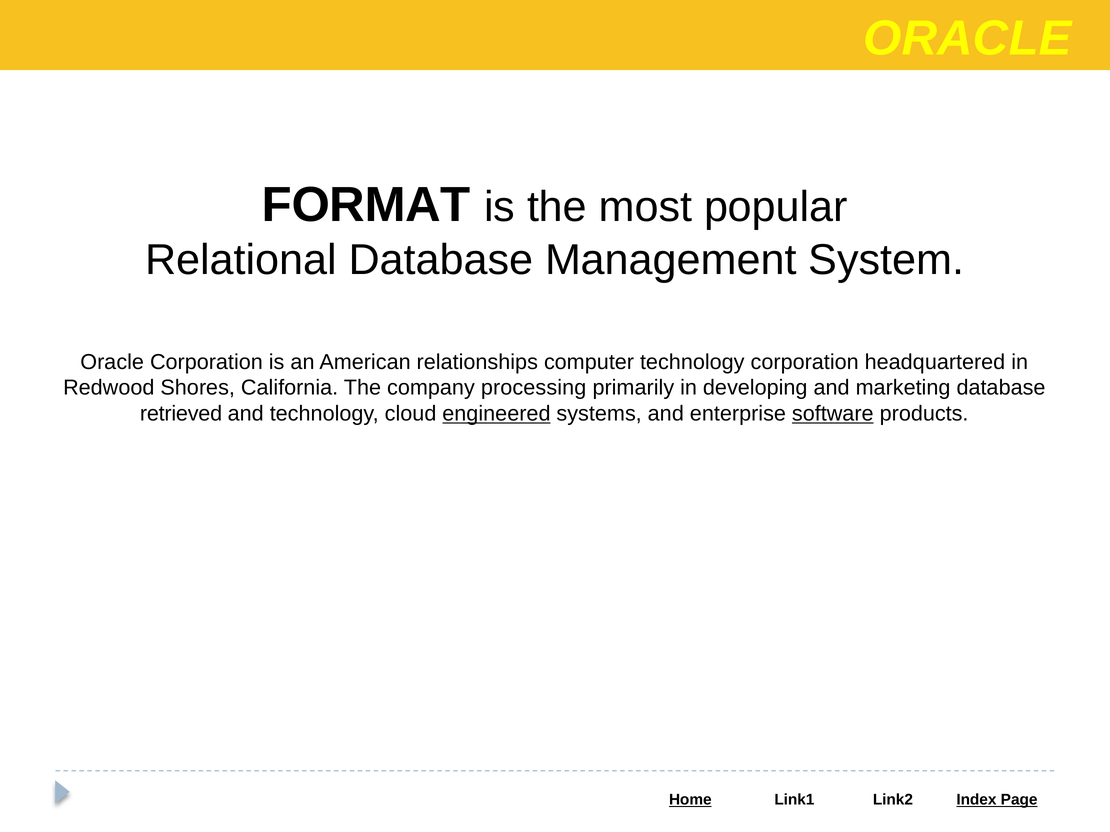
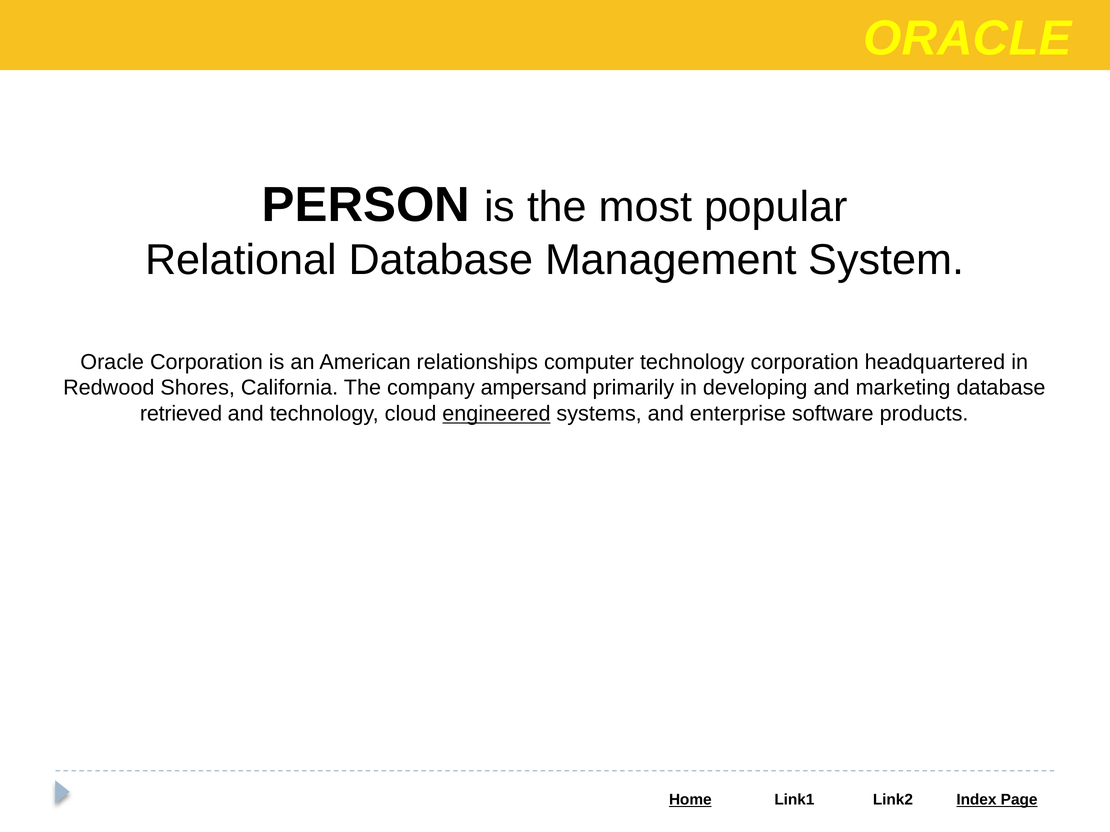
FORMAT: FORMAT -> PERSON (366, 205)
processing: processing -> ampersand (534, 388)
software underline: present -> none (833, 414)
